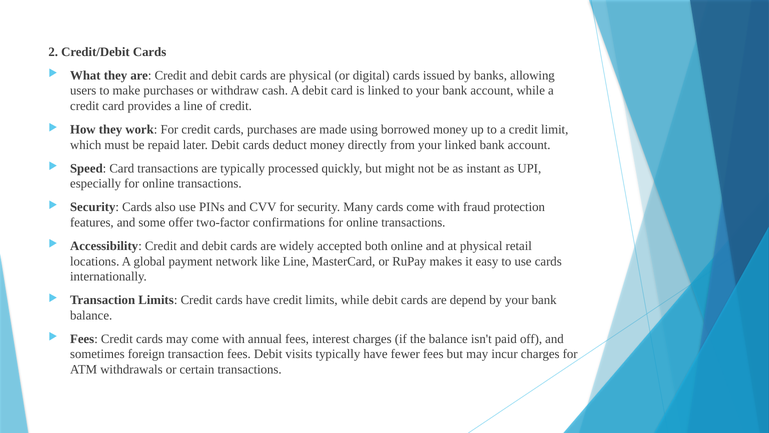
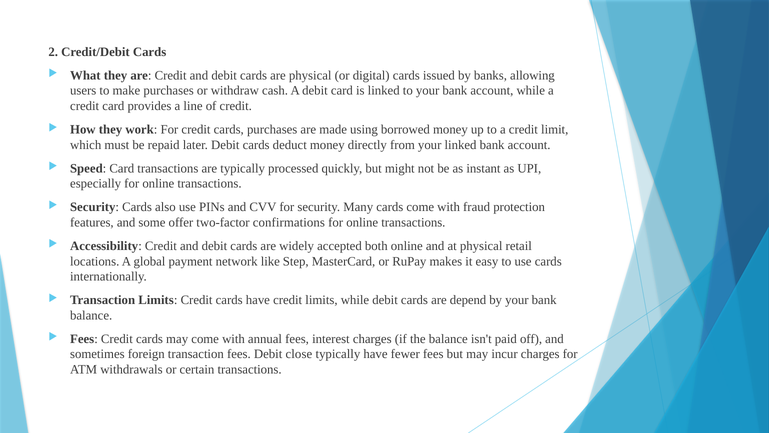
like Line: Line -> Step (296, 261)
visits: visits -> close (299, 354)
